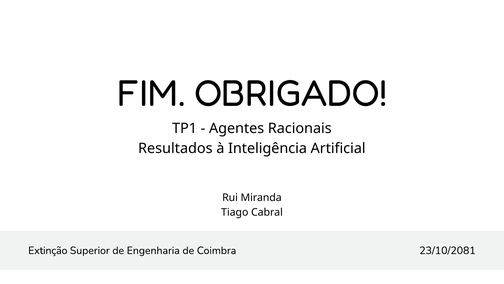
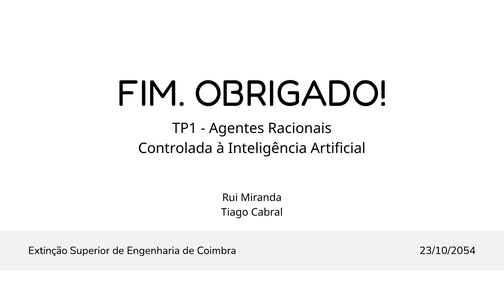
Resultados: Resultados -> Controlada (175, 148)
23/10/2081: 23/10/2081 -> 23/10/2054 (447, 250)
